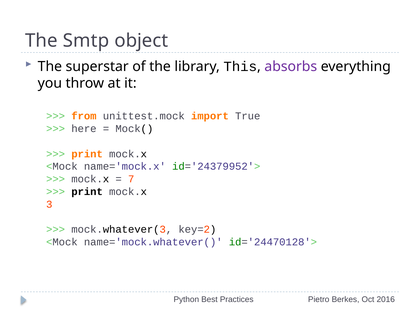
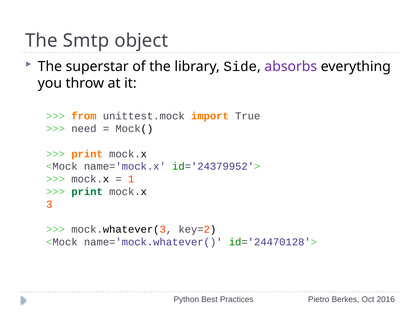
This: This -> Side (240, 66)
here: here -> need (84, 129)
7: 7 -> 1 (131, 179)
print colour: black -> green (87, 192)
